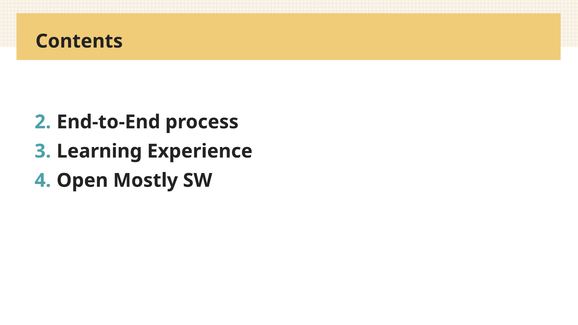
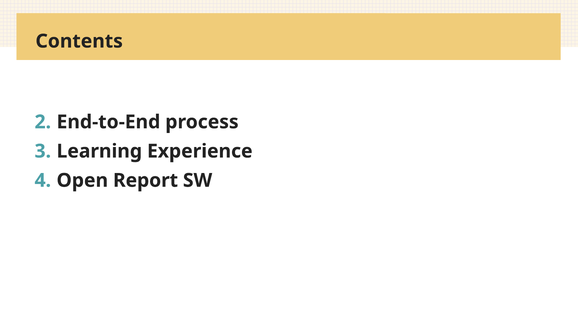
Mostly: Mostly -> Report (146, 181)
